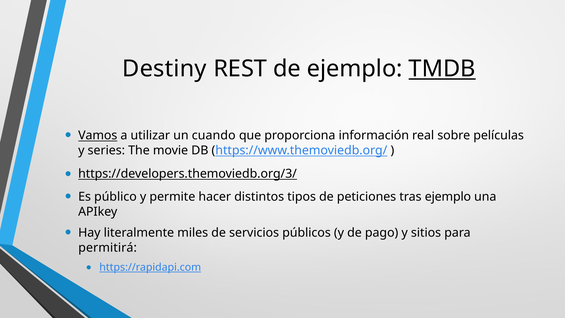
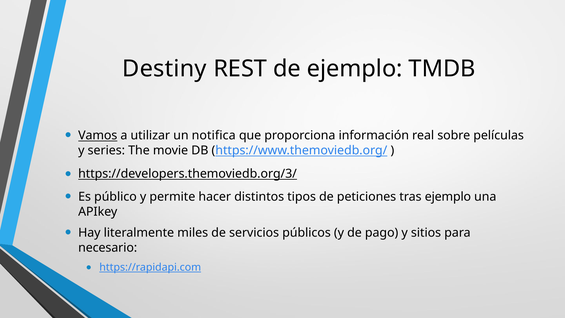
TMDB underline: present -> none (442, 69)
cuando: cuando -> notifica (214, 135)
permitirá: permitirá -> necesario (108, 248)
